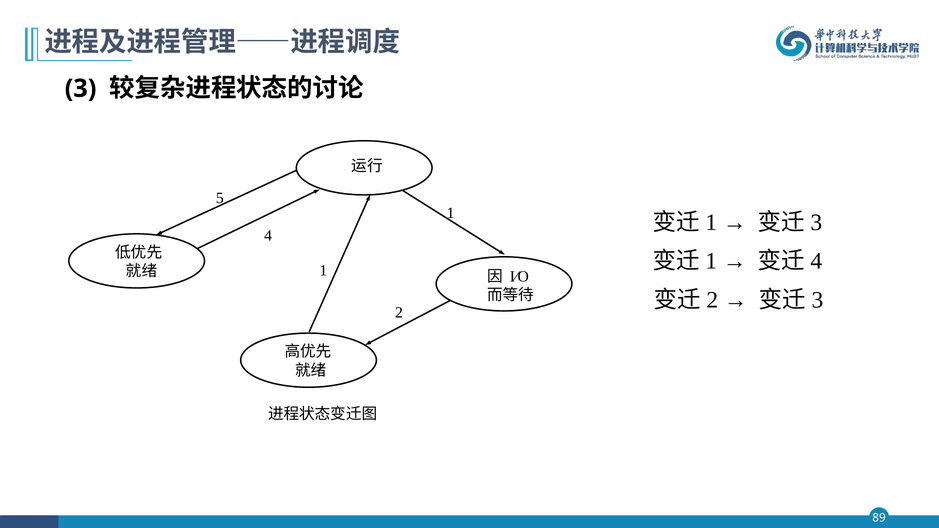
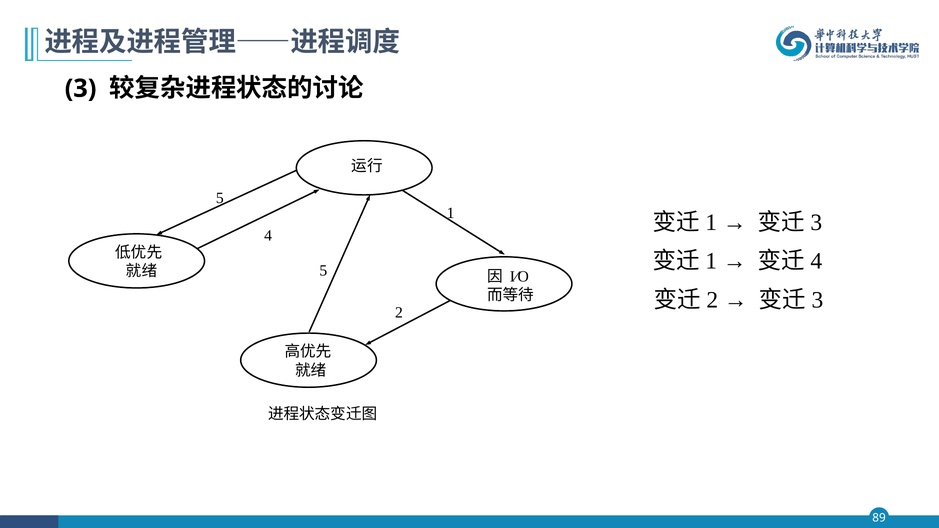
1: 1 -> 5 (323, 271)
